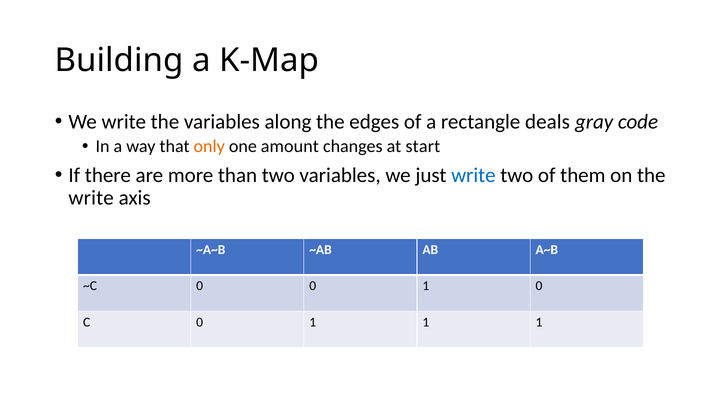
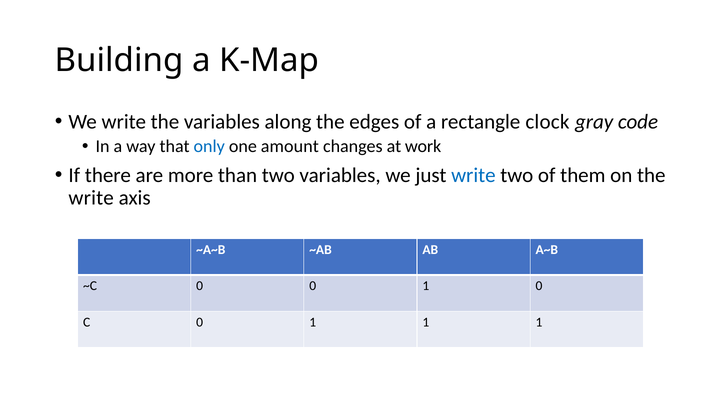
deals: deals -> clock (547, 122)
only colour: orange -> blue (209, 147)
start: start -> work (423, 147)
